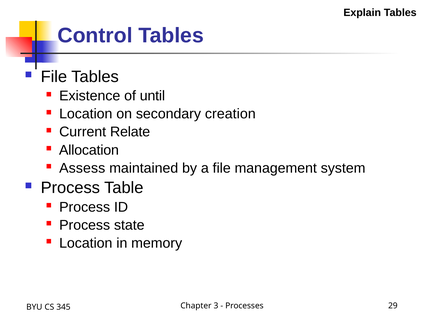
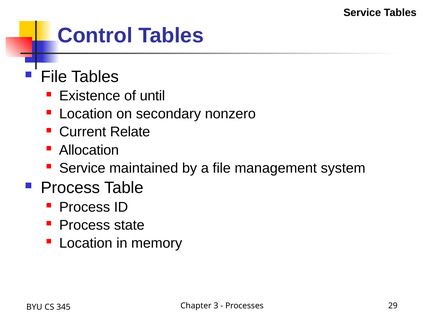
Explain: Explain -> Service (362, 13)
creation: creation -> nonzero (230, 114)
Assess: Assess -> Service (82, 168)
